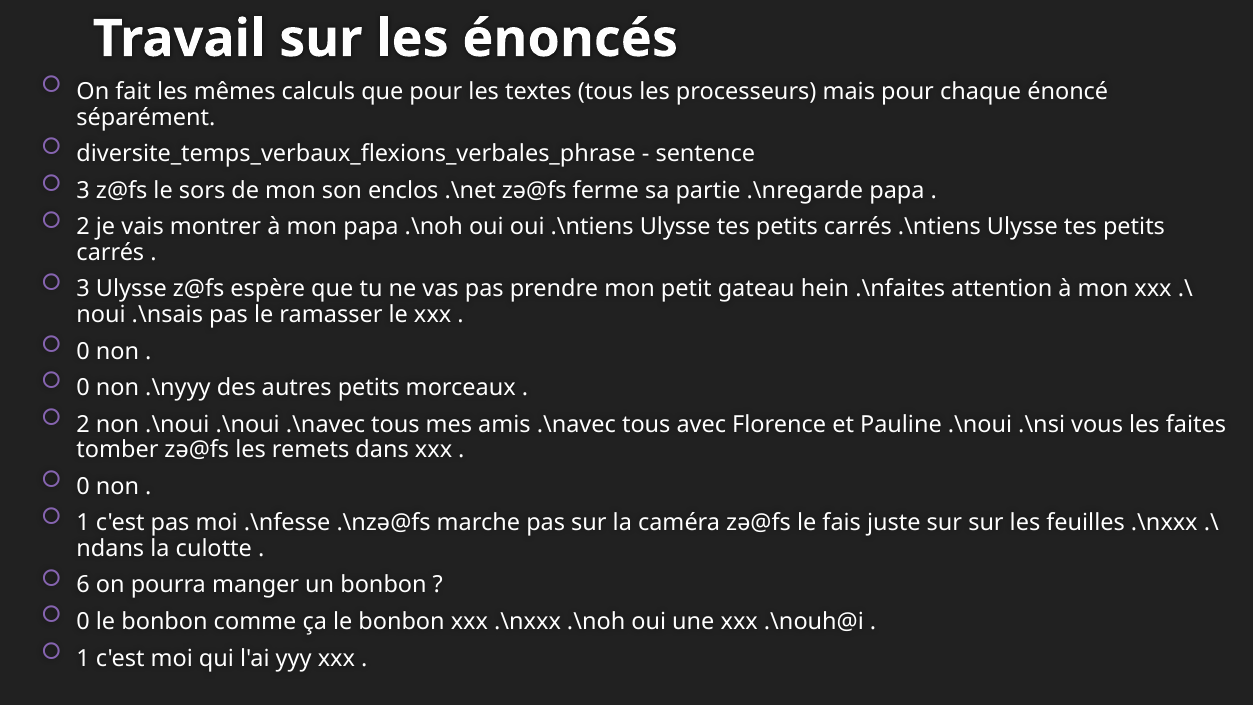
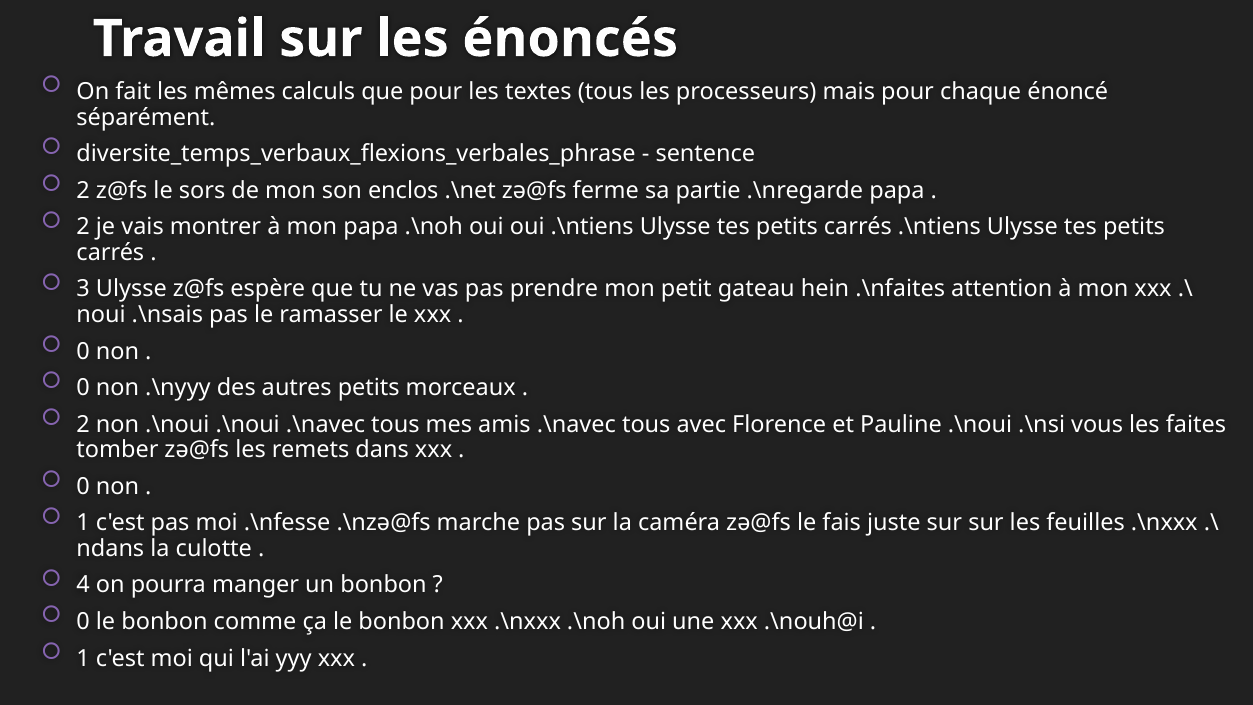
3: 3 -> 2 (83, 191)
6: 6 -> 4 (83, 585)
